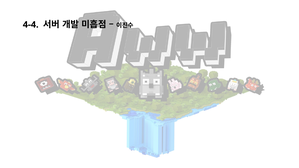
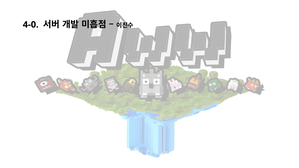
4-4: 4-4 -> 4-0 (31, 25)
